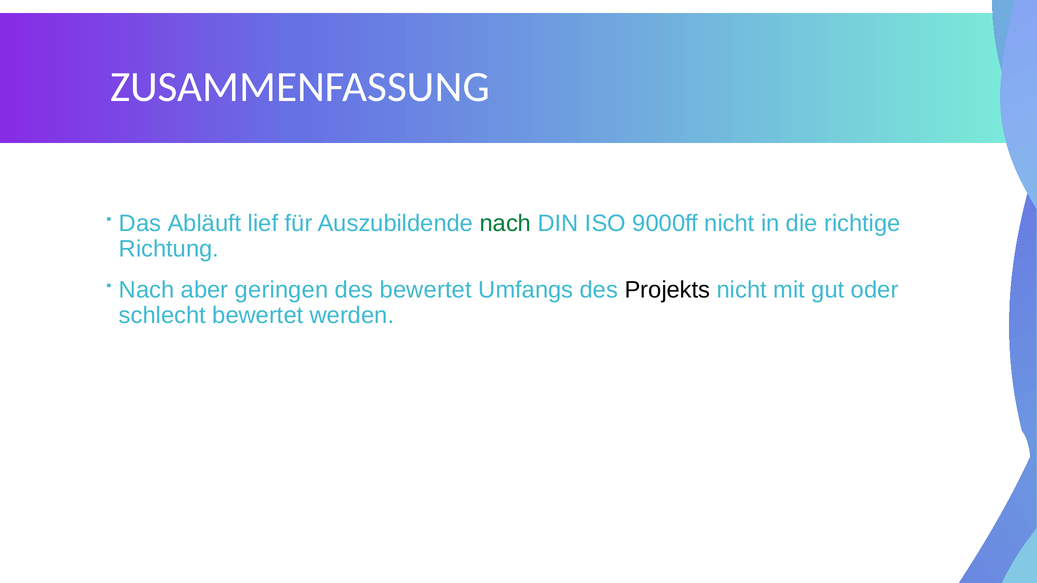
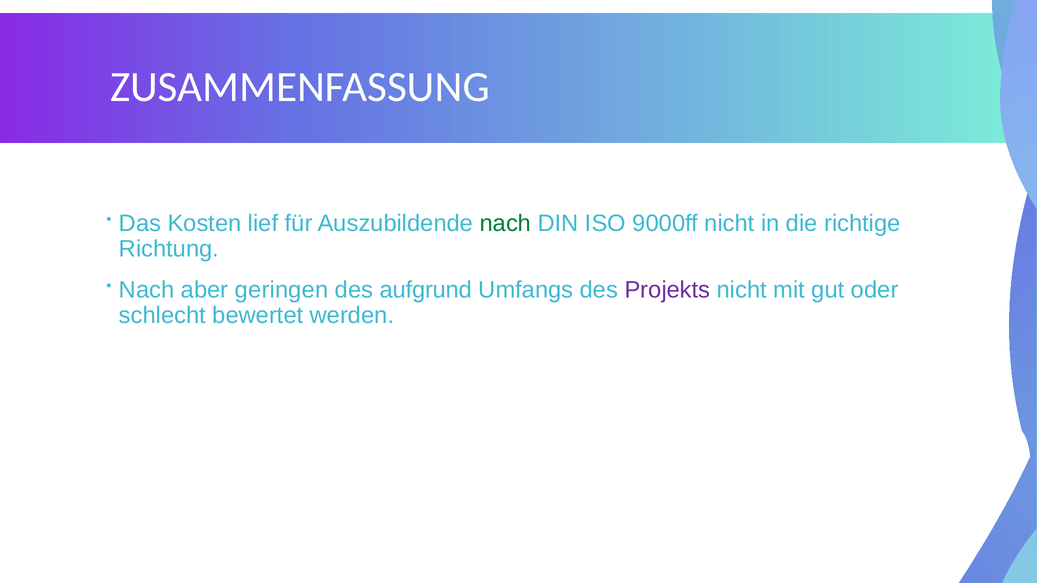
Abläuft: Abläuft -> Kosten (205, 223)
des bewertet: bewertet -> aufgrund (426, 290)
Projekts colour: black -> purple (667, 290)
